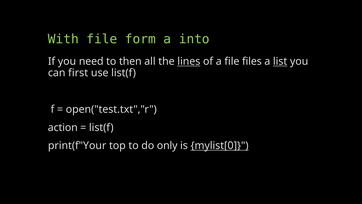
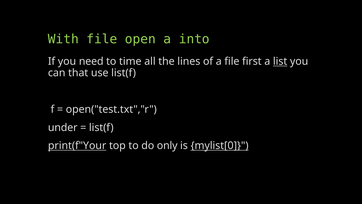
form: form -> open (140, 39)
then: then -> time (130, 61)
lines underline: present -> none (189, 61)
files: files -> first (252, 61)
first: first -> that (78, 73)
action: action -> under (63, 127)
print(f"Your underline: none -> present (77, 145)
